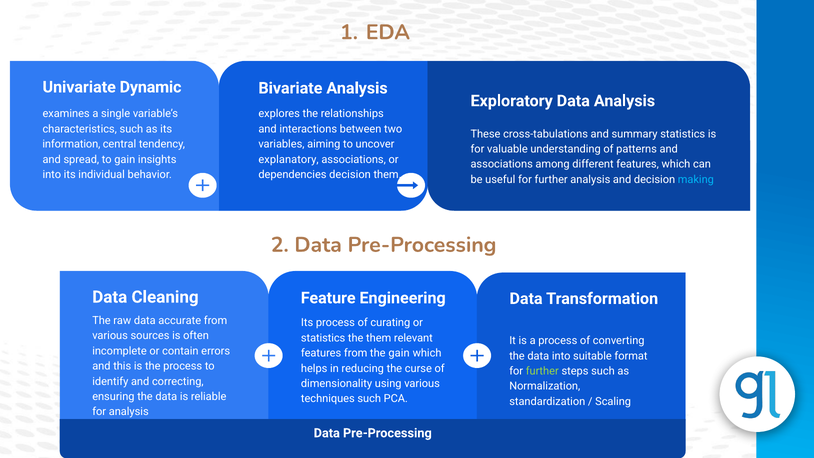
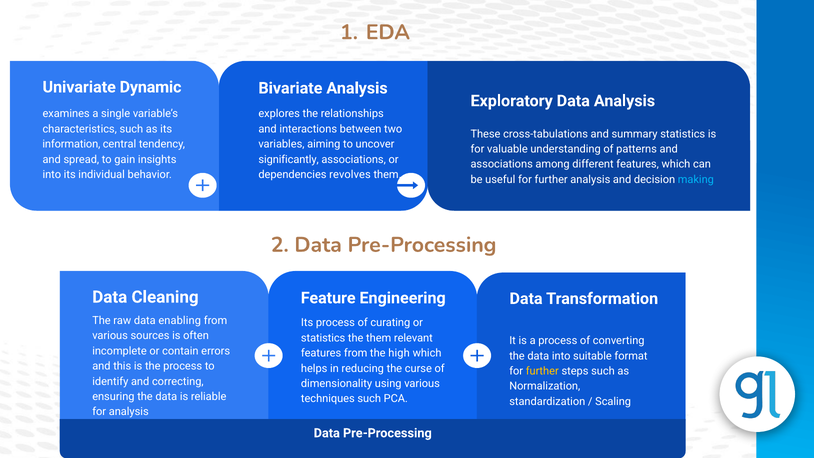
explanatory: explanatory -> significantly (289, 159)
dependencies decision: decision -> revolves (350, 175)
accurate: accurate -> enabling (180, 320)
the gain: gain -> high (399, 353)
further colour: light green -> yellow (542, 371)
